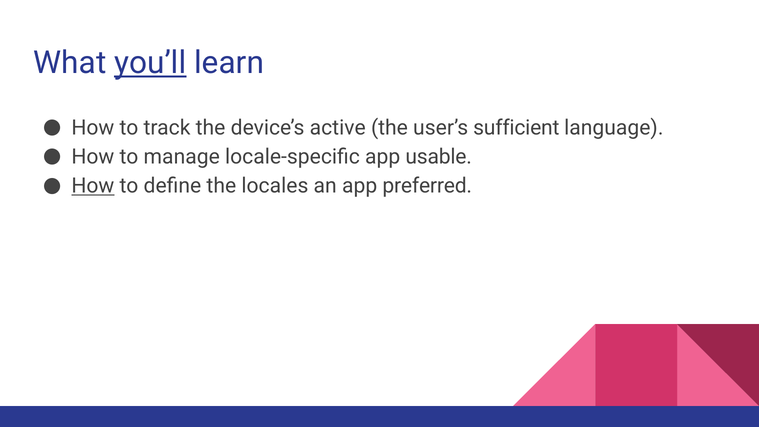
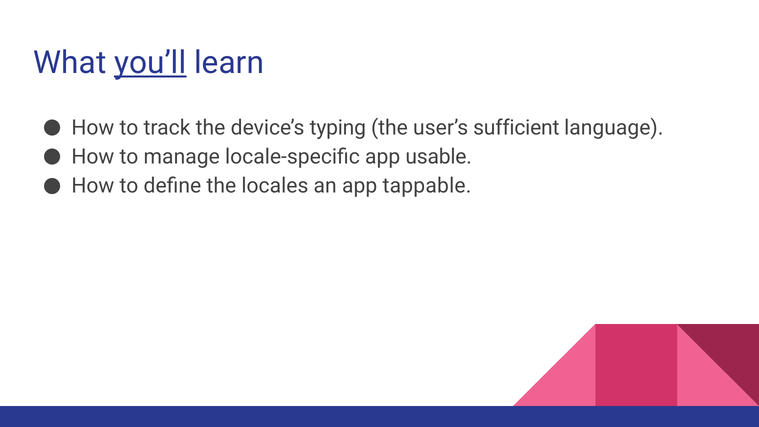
active: active -> typing (338, 128)
How underline: present -> none (93, 186)
preferred: preferred -> tappable (427, 186)
